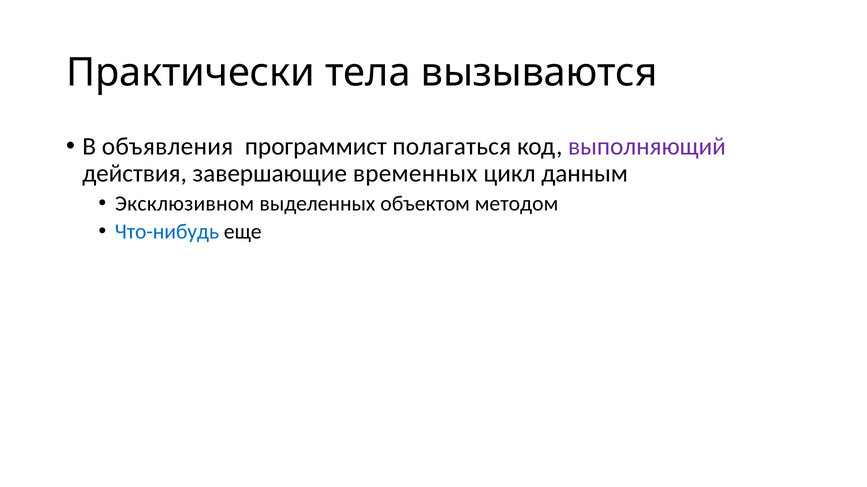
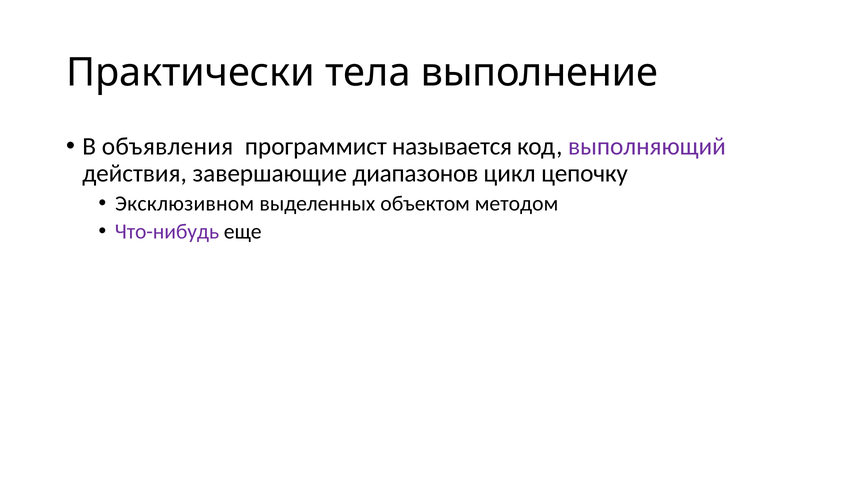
вызываются: вызываются -> выполнение (539, 73)
полагаться: полагаться -> называется (452, 147)
временных: временных -> диапазонов (415, 174)
данным: данным -> цепочку (585, 174)
Что-нибудь colour: blue -> purple (167, 232)
